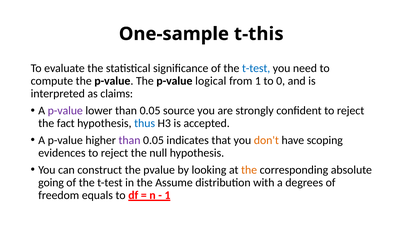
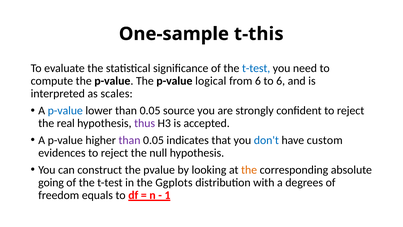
from 1: 1 -> 6 (258, 81)
to 0: 0 -> 6 (281, 81)
claims: claims -> scales (117, 94)
p-value colour: purple -> blue (65, 110)
fact: fact -> real (66, 123)
thus colour: blue -> purple (145, 123)
don't colour: orange -> blue (266, 140)
scoping: scoping -> custom (325, 140)
Assume: Assume -> Ggplots (174, 182)
